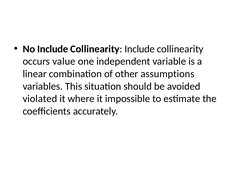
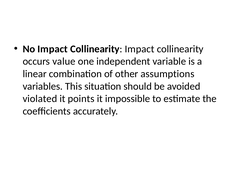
No Include: Include -> Impact (53, 49)
Collinearity Include: Include -> Impact (140, 49)
where: where -> points (81, 99)
